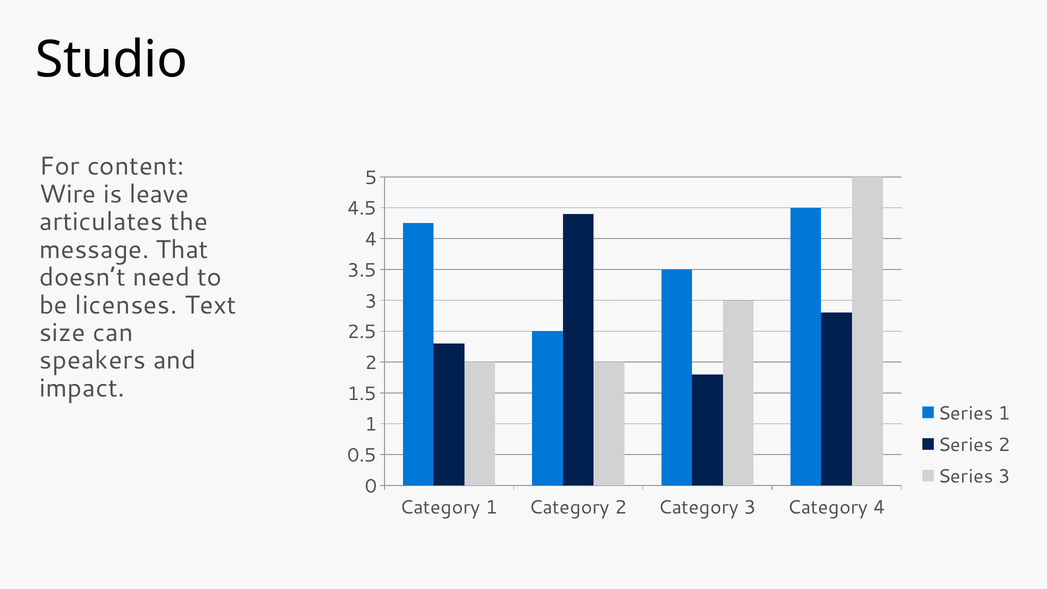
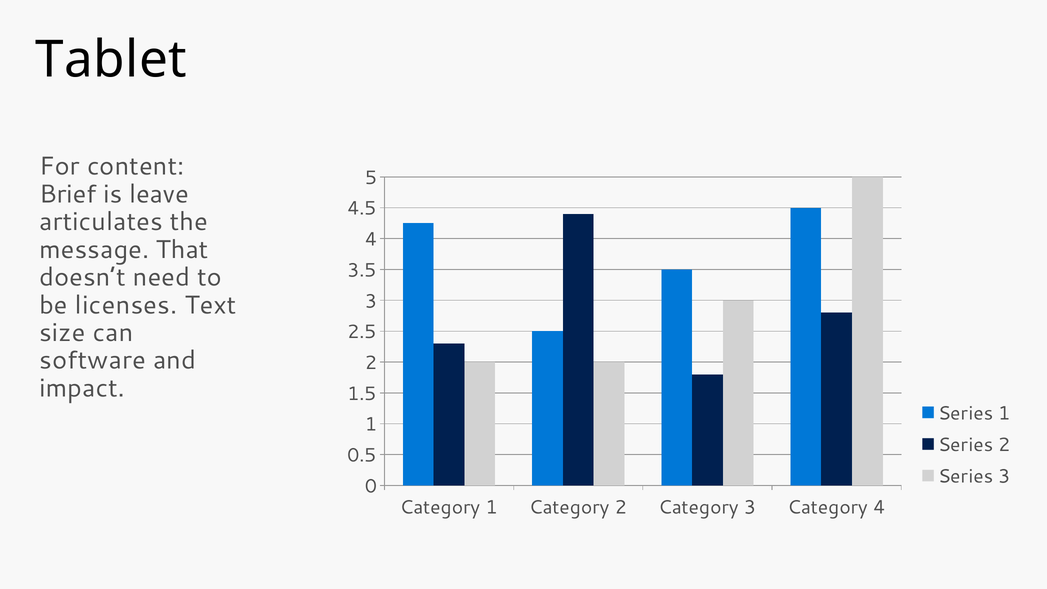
Studio: Studio -> Tablet (111, 60)
Wire: Wire -> Brief (68, 194)
speakers: speakers -> software (93, 360)
